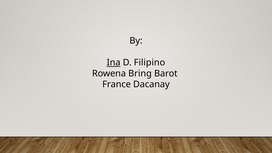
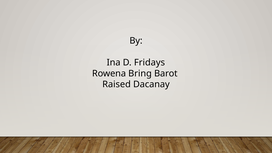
Ina underline: present -> none (114, 63)
Filipino: Filipino -> Fridays (150, 63)
France: France -> Raised (117, 84)
